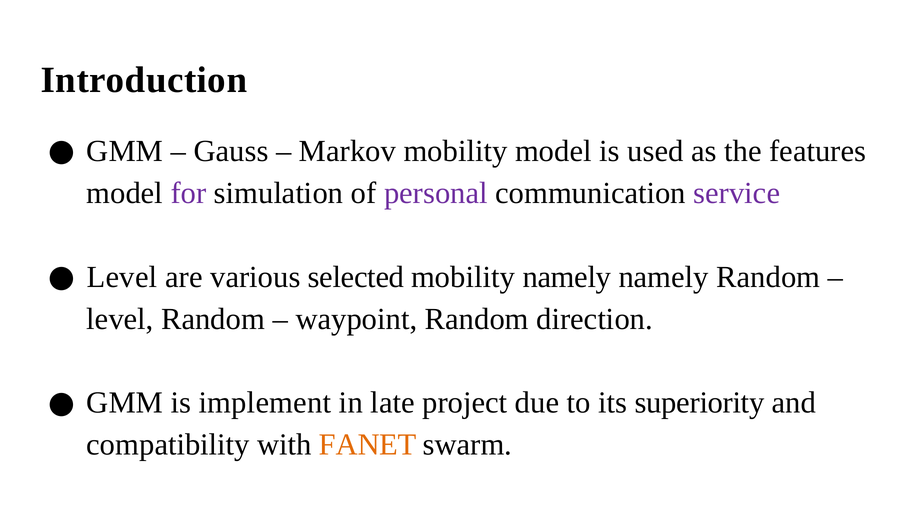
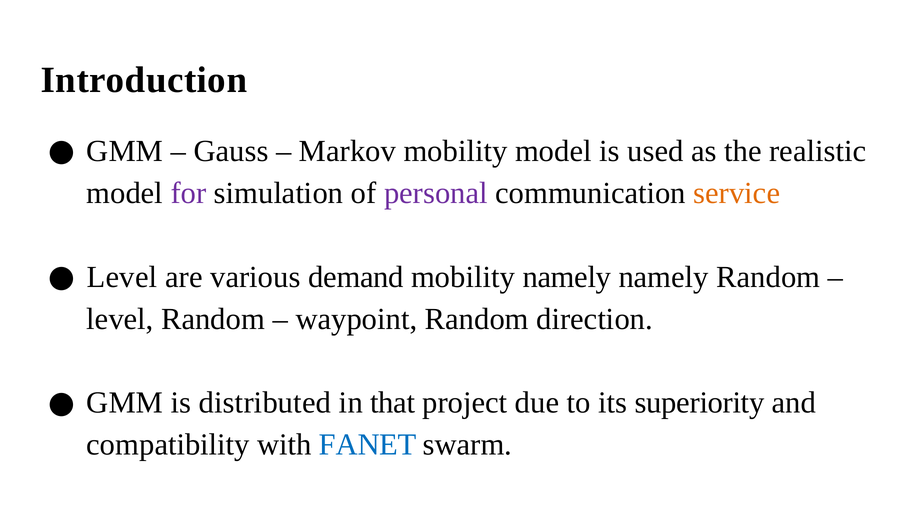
features: features -> realistic (818, 151)
service colour: purple -> orange (737, 193)
selected: selected -> demand (356, 277)
implement: implement -> distributed (265, 403)
late: late -> that (393, 403)
FANET colour: orange -> blue (368, 445)
